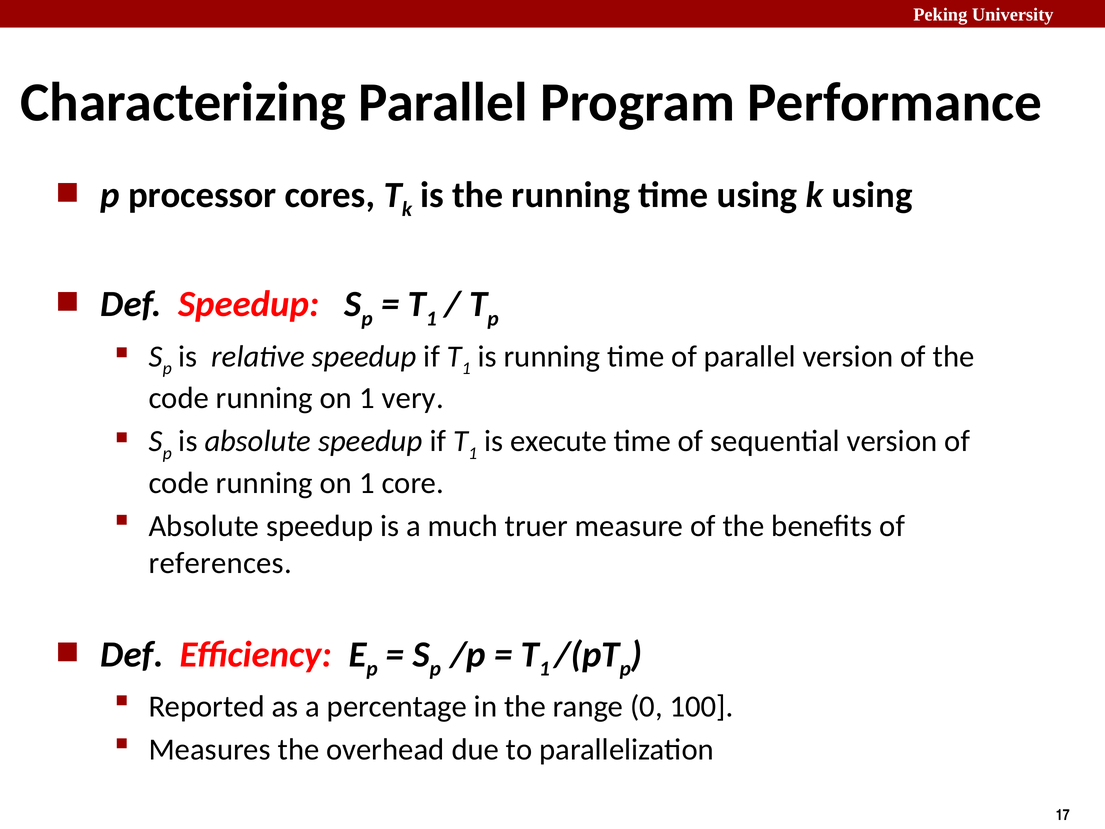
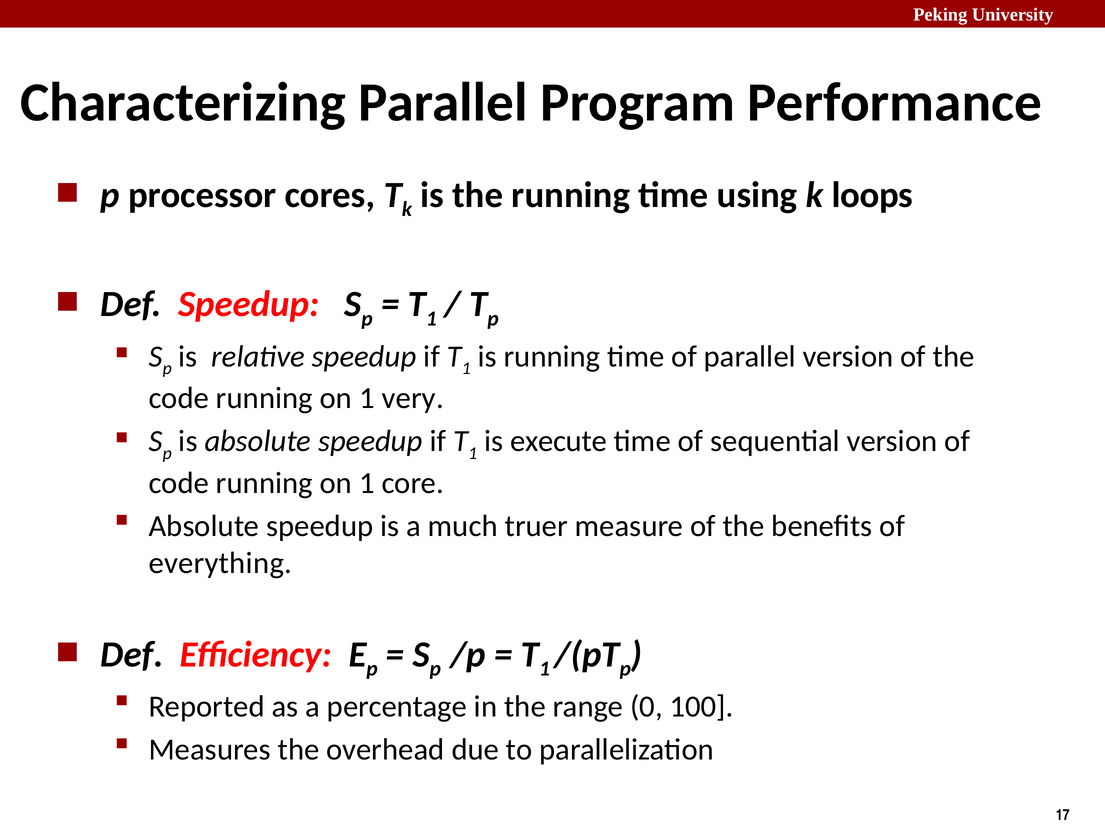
k using: using -> loops (872, 195)
references: references -> everything (220, 563)
